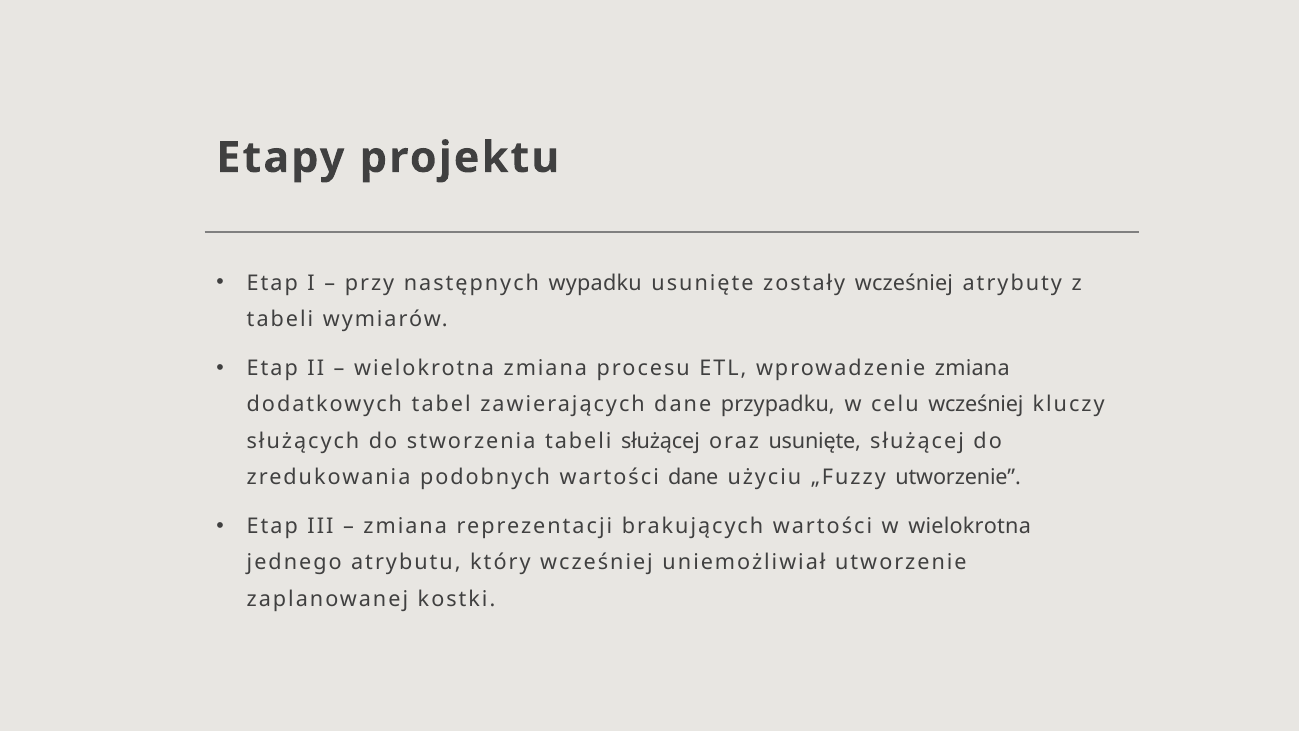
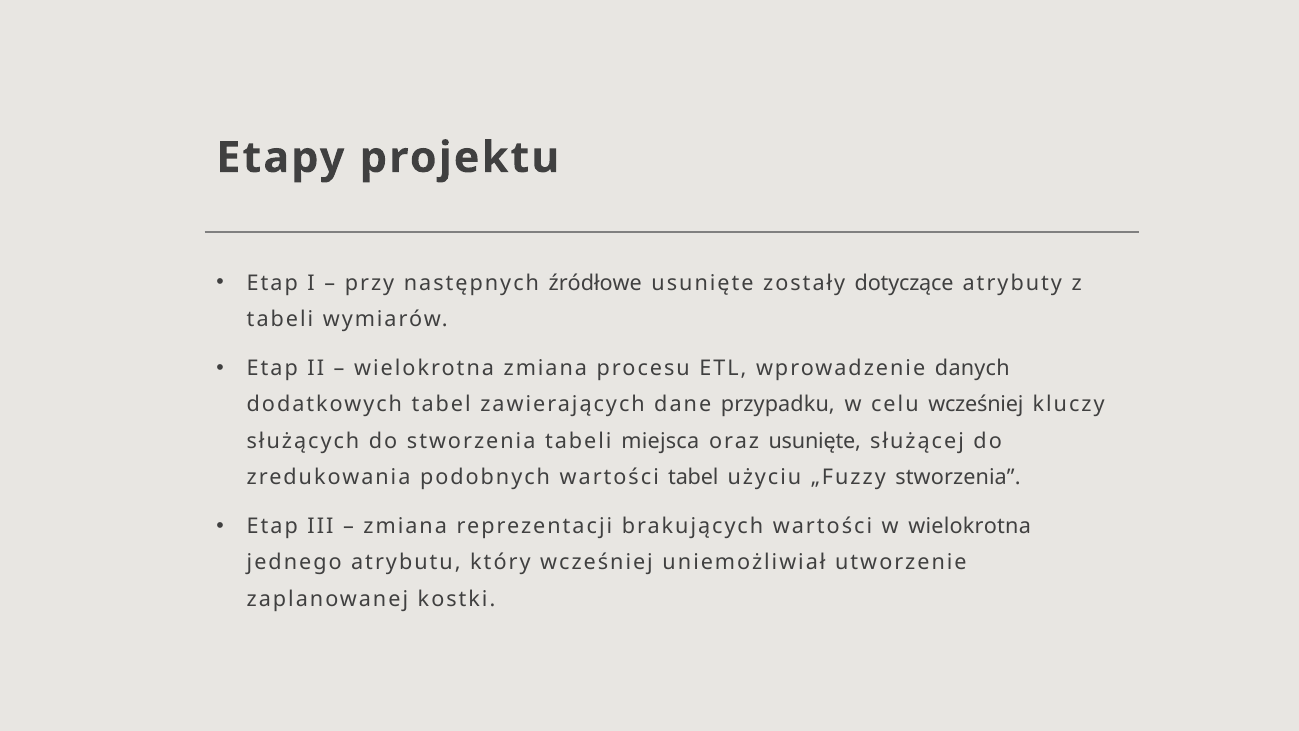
wypadku: wypadku -> źródłowe (595, 283)
zostały wcześniej: wcześniej -> dotyczące (904, 283)
wprowadzenie zmiana: zmiana -> danych (972, 368)
tabeli służącej: służącej -> miejsca (660, 441)
wartości dane: dane -> tabel (693, 477)
„Fuzzy utworzenie: utworzenie -> stworzenia (958, 477)
